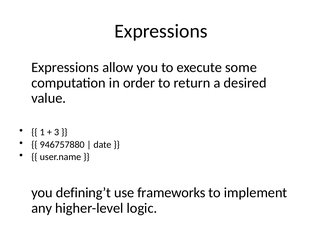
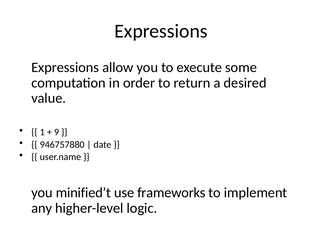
3: 3 -> 9 (57, 132)
defining’t: defining’t -> minified’t (83, 193)
